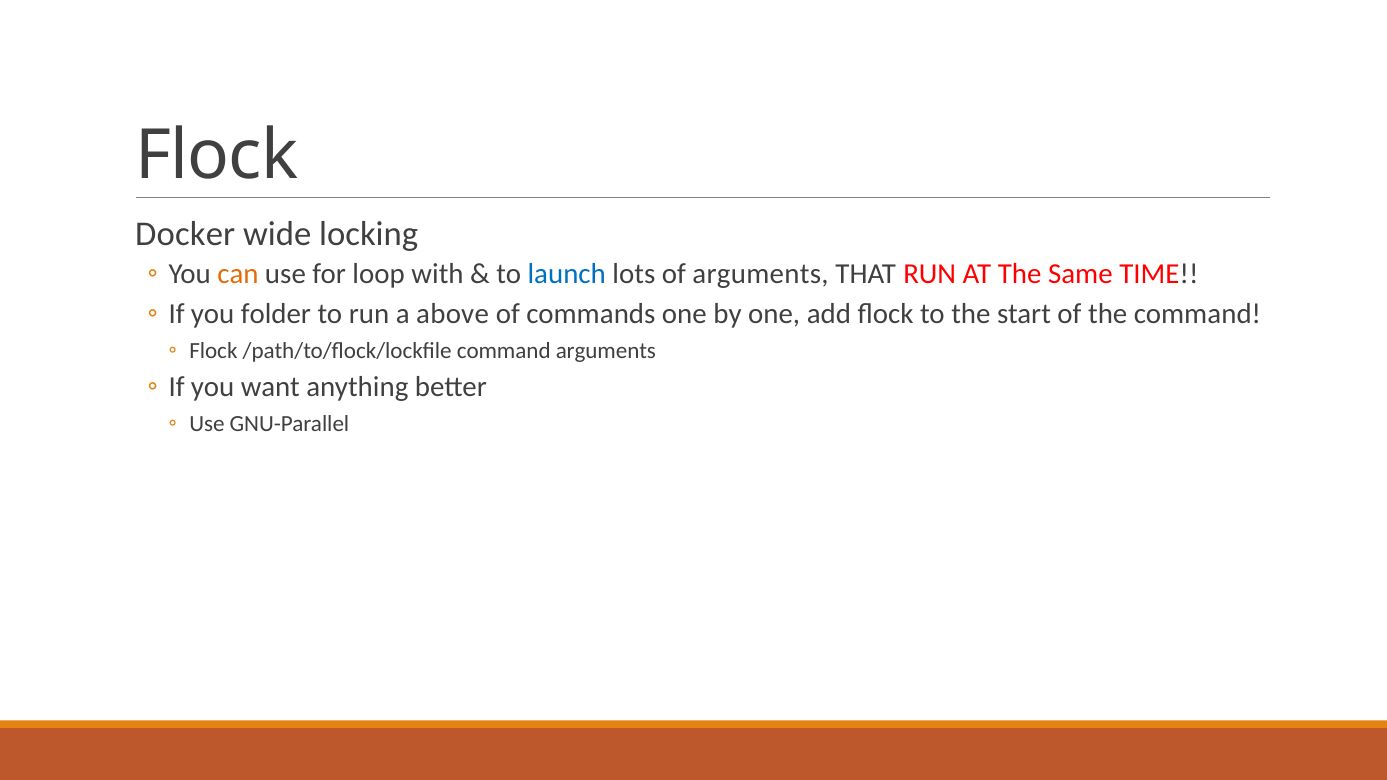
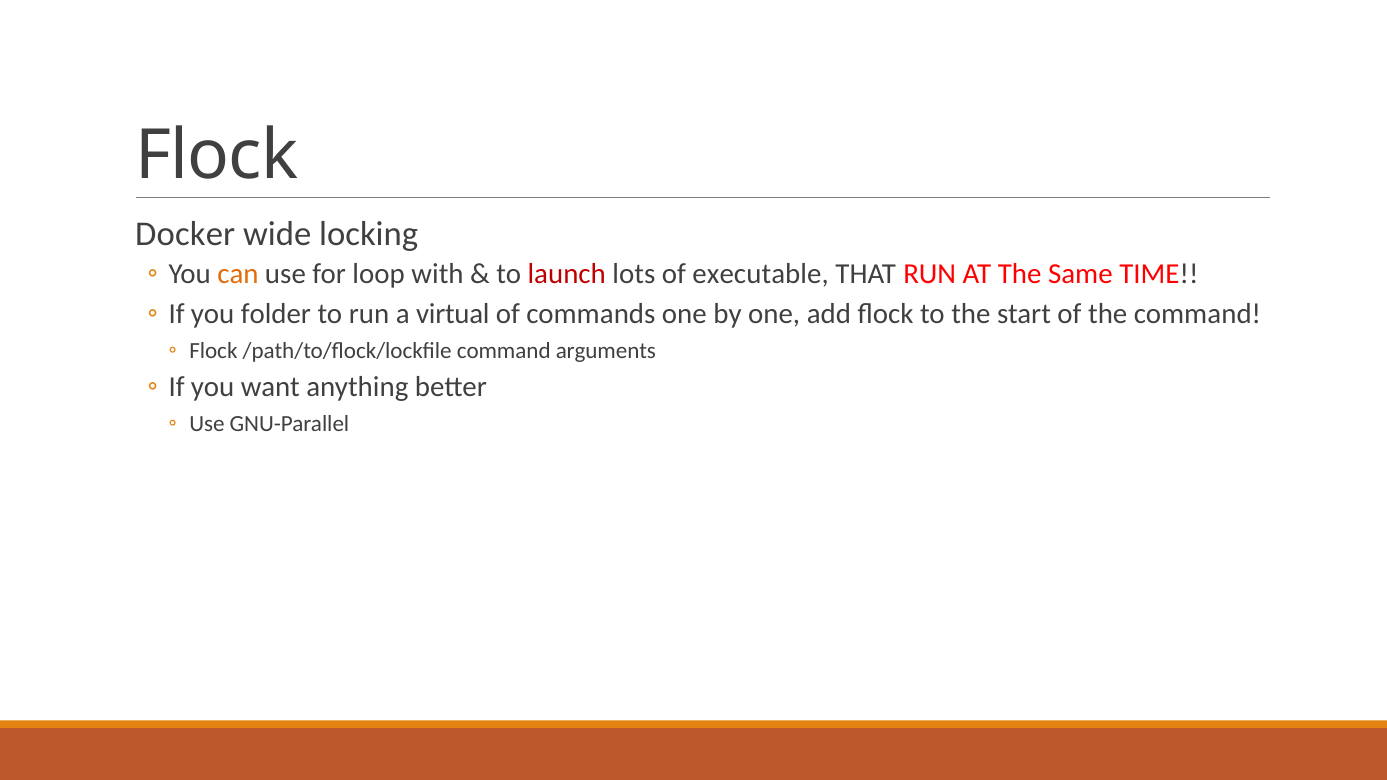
launch colour: blue -> red (567, 274)
of arguments: arguments -> executable (761, 274)
above: above -> virtual (453, 314)
